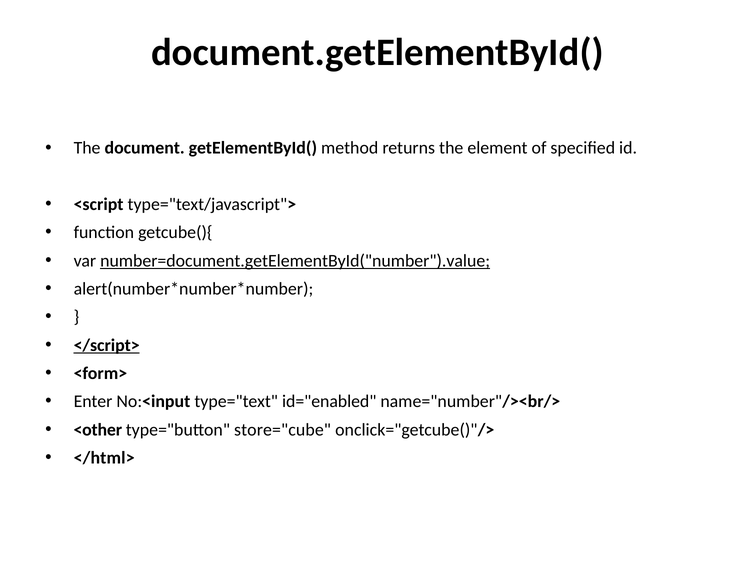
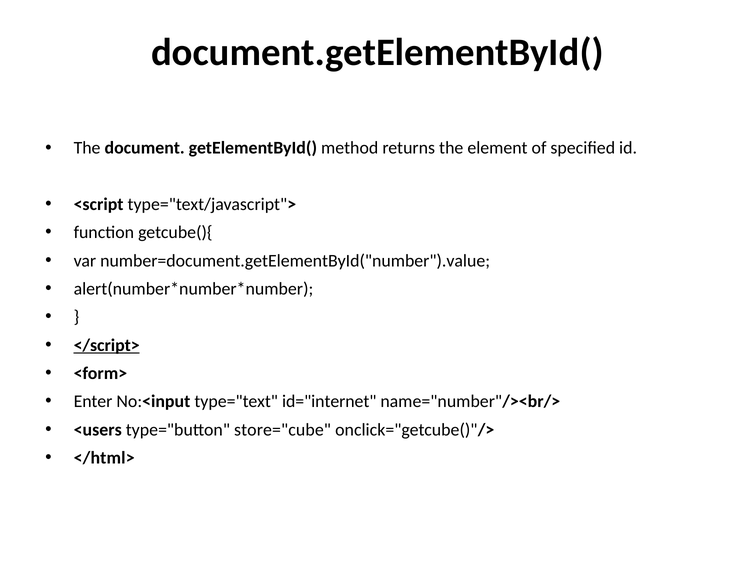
number=document.getElementById("number").value underline: present -> none (295, 260)
id="enabled: id="enabled -> id="internet (329, 401)
<other: <other -> <users (98, 429)
